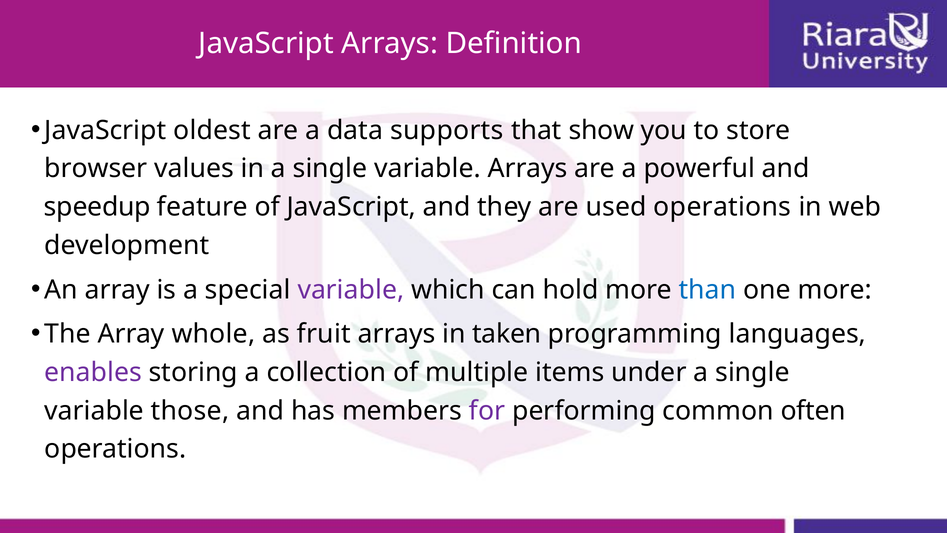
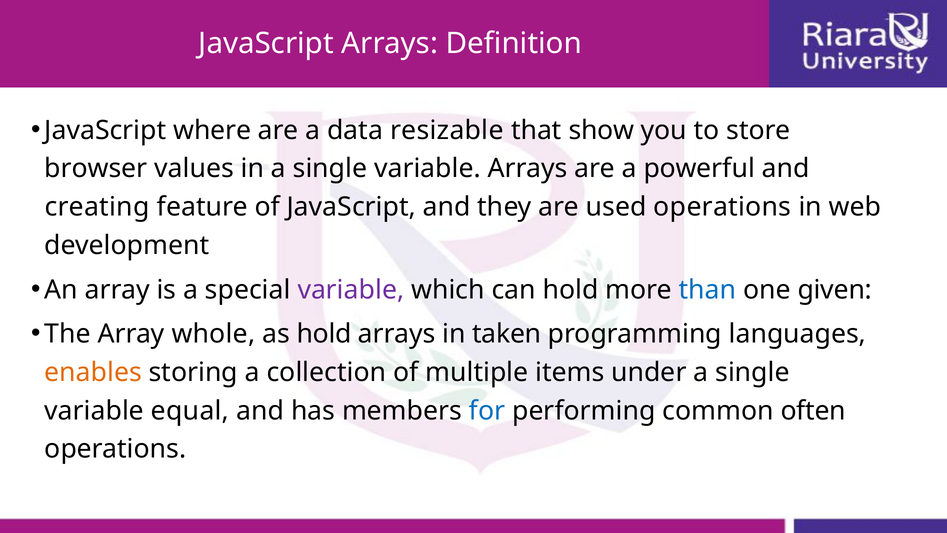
oldest: oldest -> where (212, 130)
supports: supports -> resizable (447, 130)
speedup: speedup -> creating (97, 207)
one more: more -> given (835, 290)
as fruit: fruit -> hold (324, 334)
enables colour: purple -> orange (93, 372)
those: those -> equal (190, 411)
for colour: purple -> blue (487, 411)
